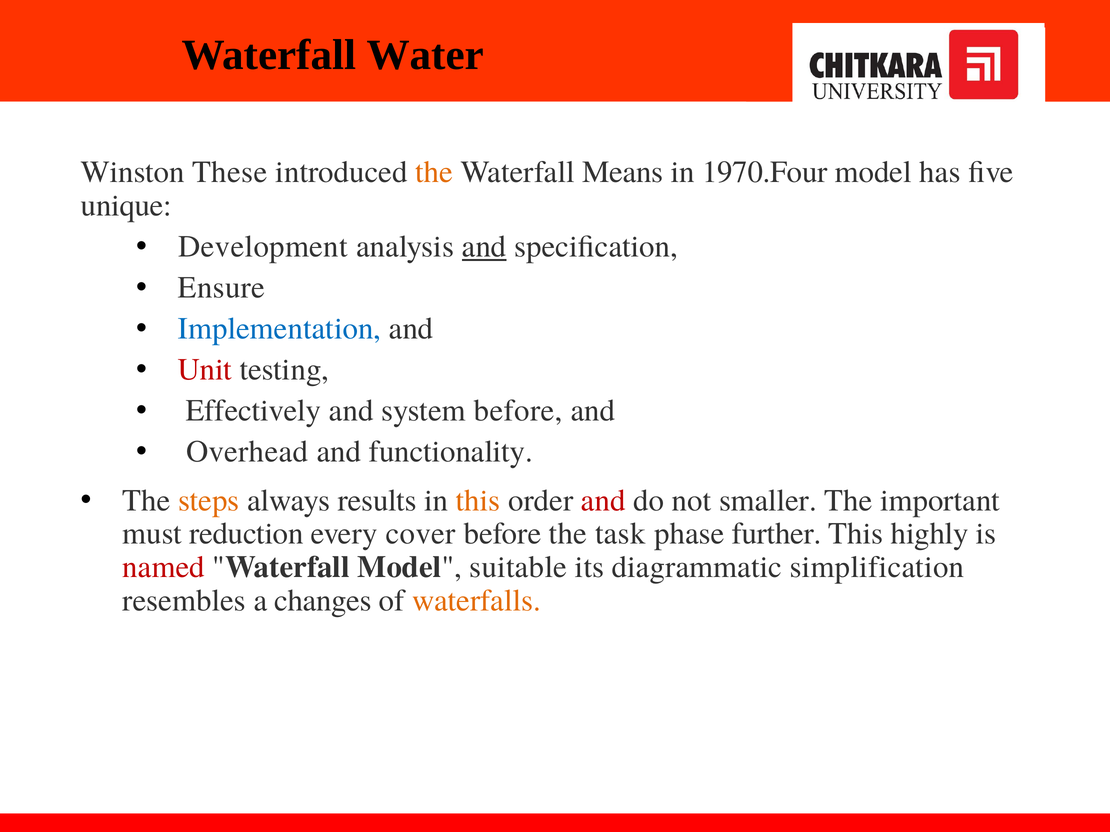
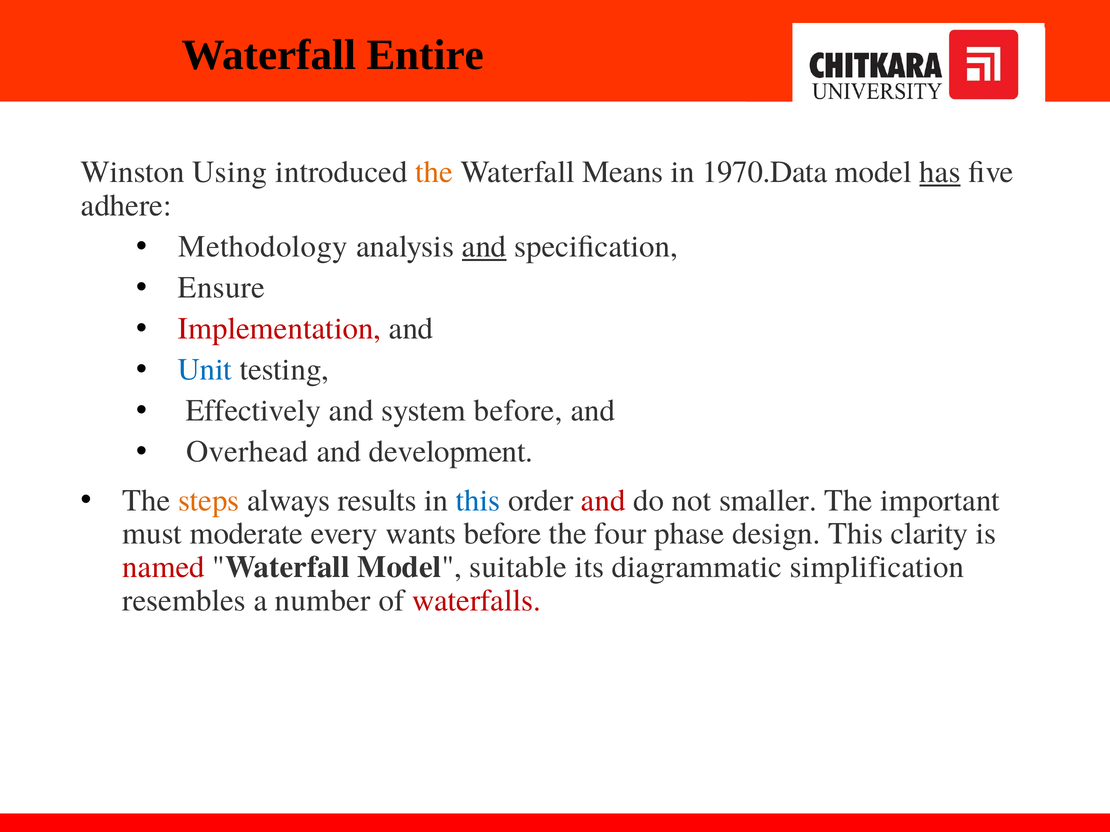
Water: Water -> Entire (425, 55)
These: These -> Using (230, 172)
1970.Four: 1970.Four -> 1970.Data (765, 172)
has underline: none -> present (940, 172)
unique: unique -> adhere (126, 206)
Development: Development -> Methodology (263, 247)
Implementation colour: blue -> red (280, 329)
Unit colour: red -> blue (205, 370)
functionality: functionality -> development (451, 452)
this colour: orange -> blue (478, 501)
reduction: reduction -> moderate (246, 534)
cover: cover -> wants (421, 534)
task: task -> four (620, 534)
further: further -> design (776, 534)
highly: highly -> clarity (930, 534)
changes: changes -> number (323, 601)
waterfalls colour: orange -> red (476, 601)
